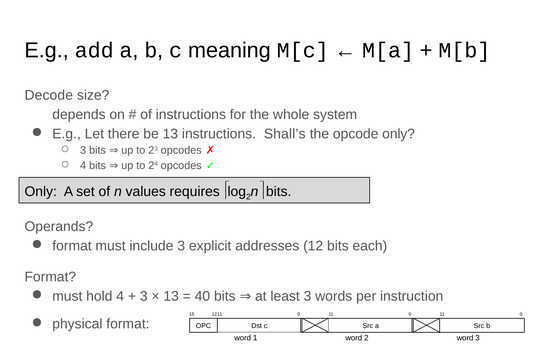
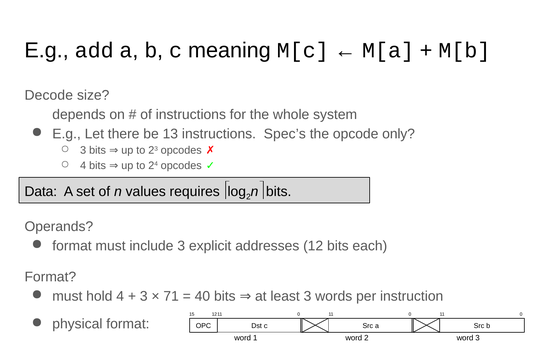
Shall’s: Shall’s -> Spec’s (285, 134)
Only: Only -> Data (41, 191)
13: 13 -> 71 (171, 296)
